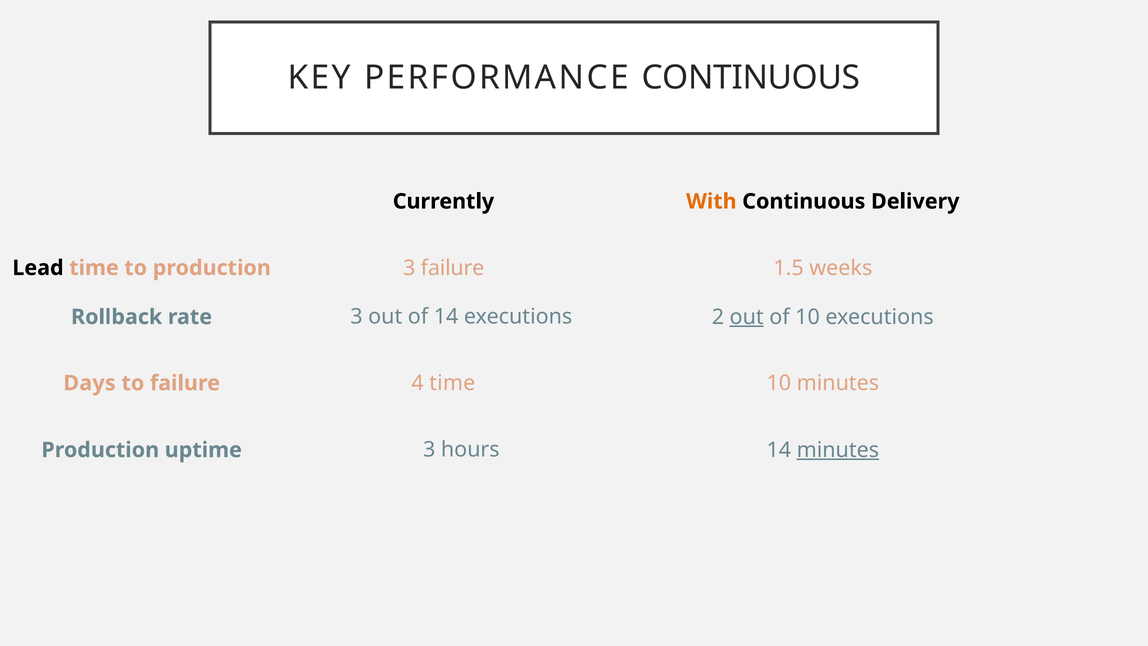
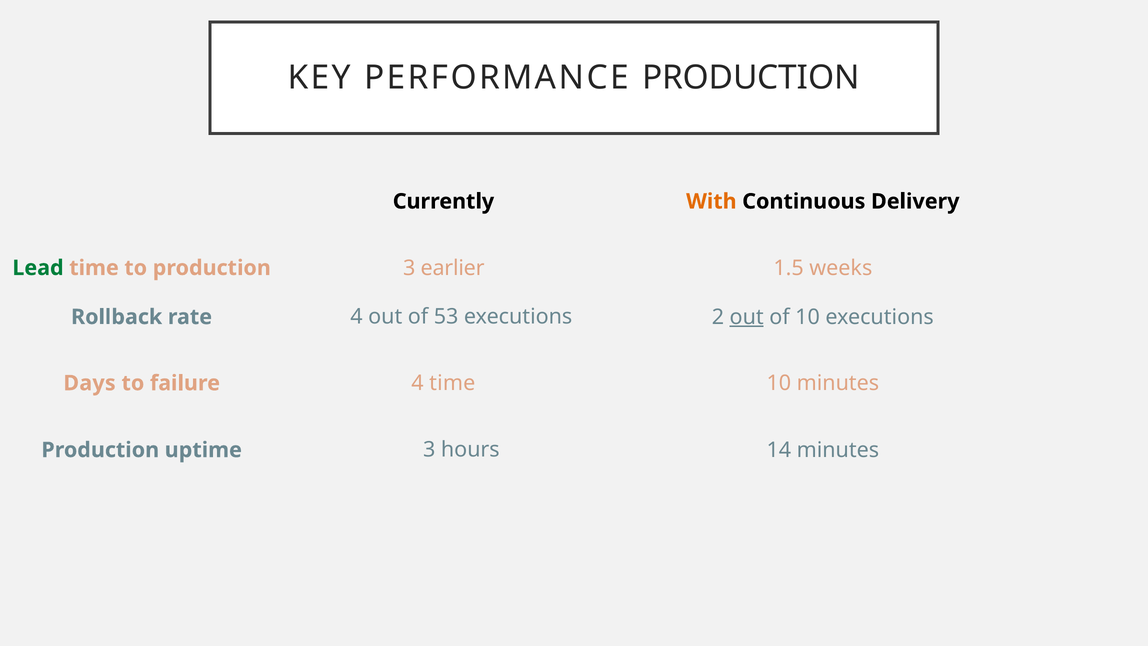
PERFORMANCE CONTINUOUS: CONTINUOUS -> PRODUCTION (751, 78)
Lead colour: black -> green (38, 268)
3 failure: failure -> earlier (453, 268)
rate 3: 3 -> 4 (357, 316)
of 14: 14 -> 53 (446, 316)
minutes underline: present -> none (838, 450)
